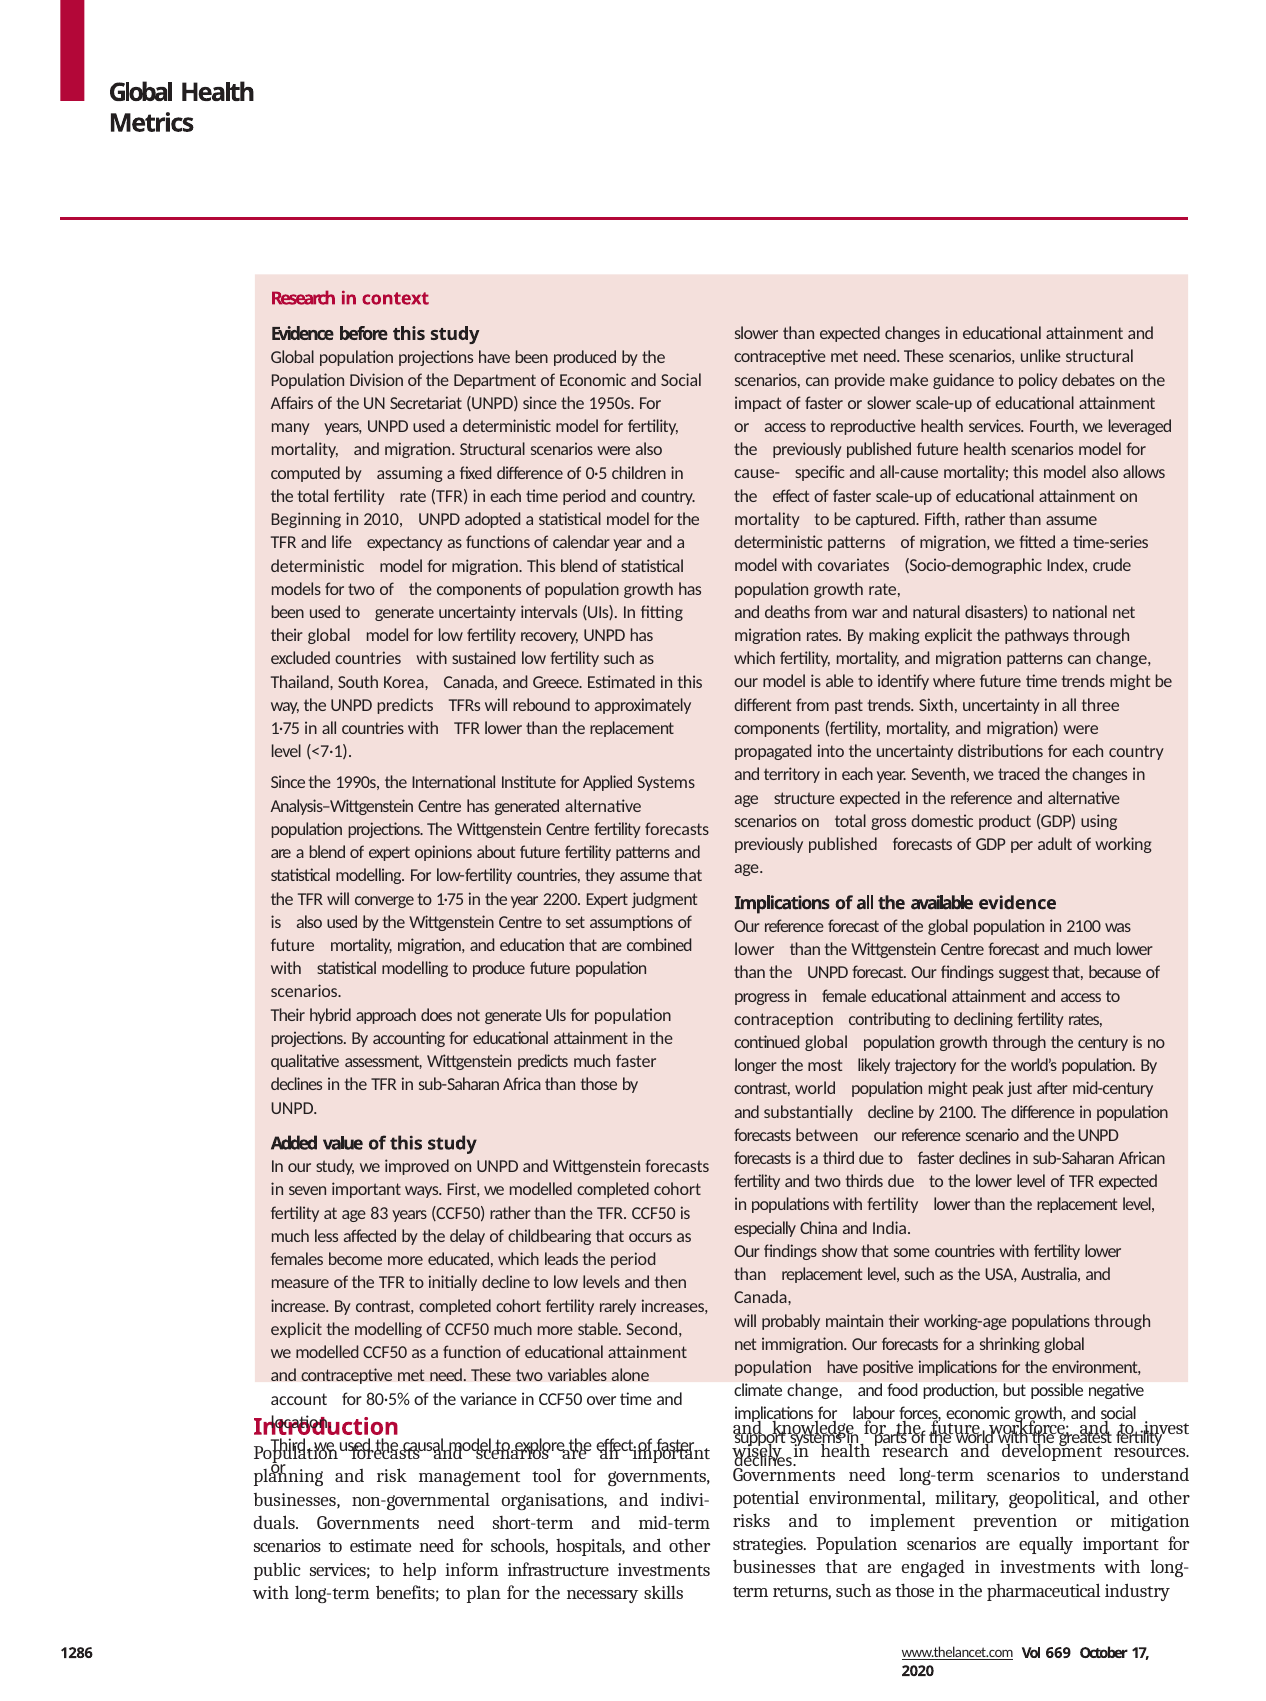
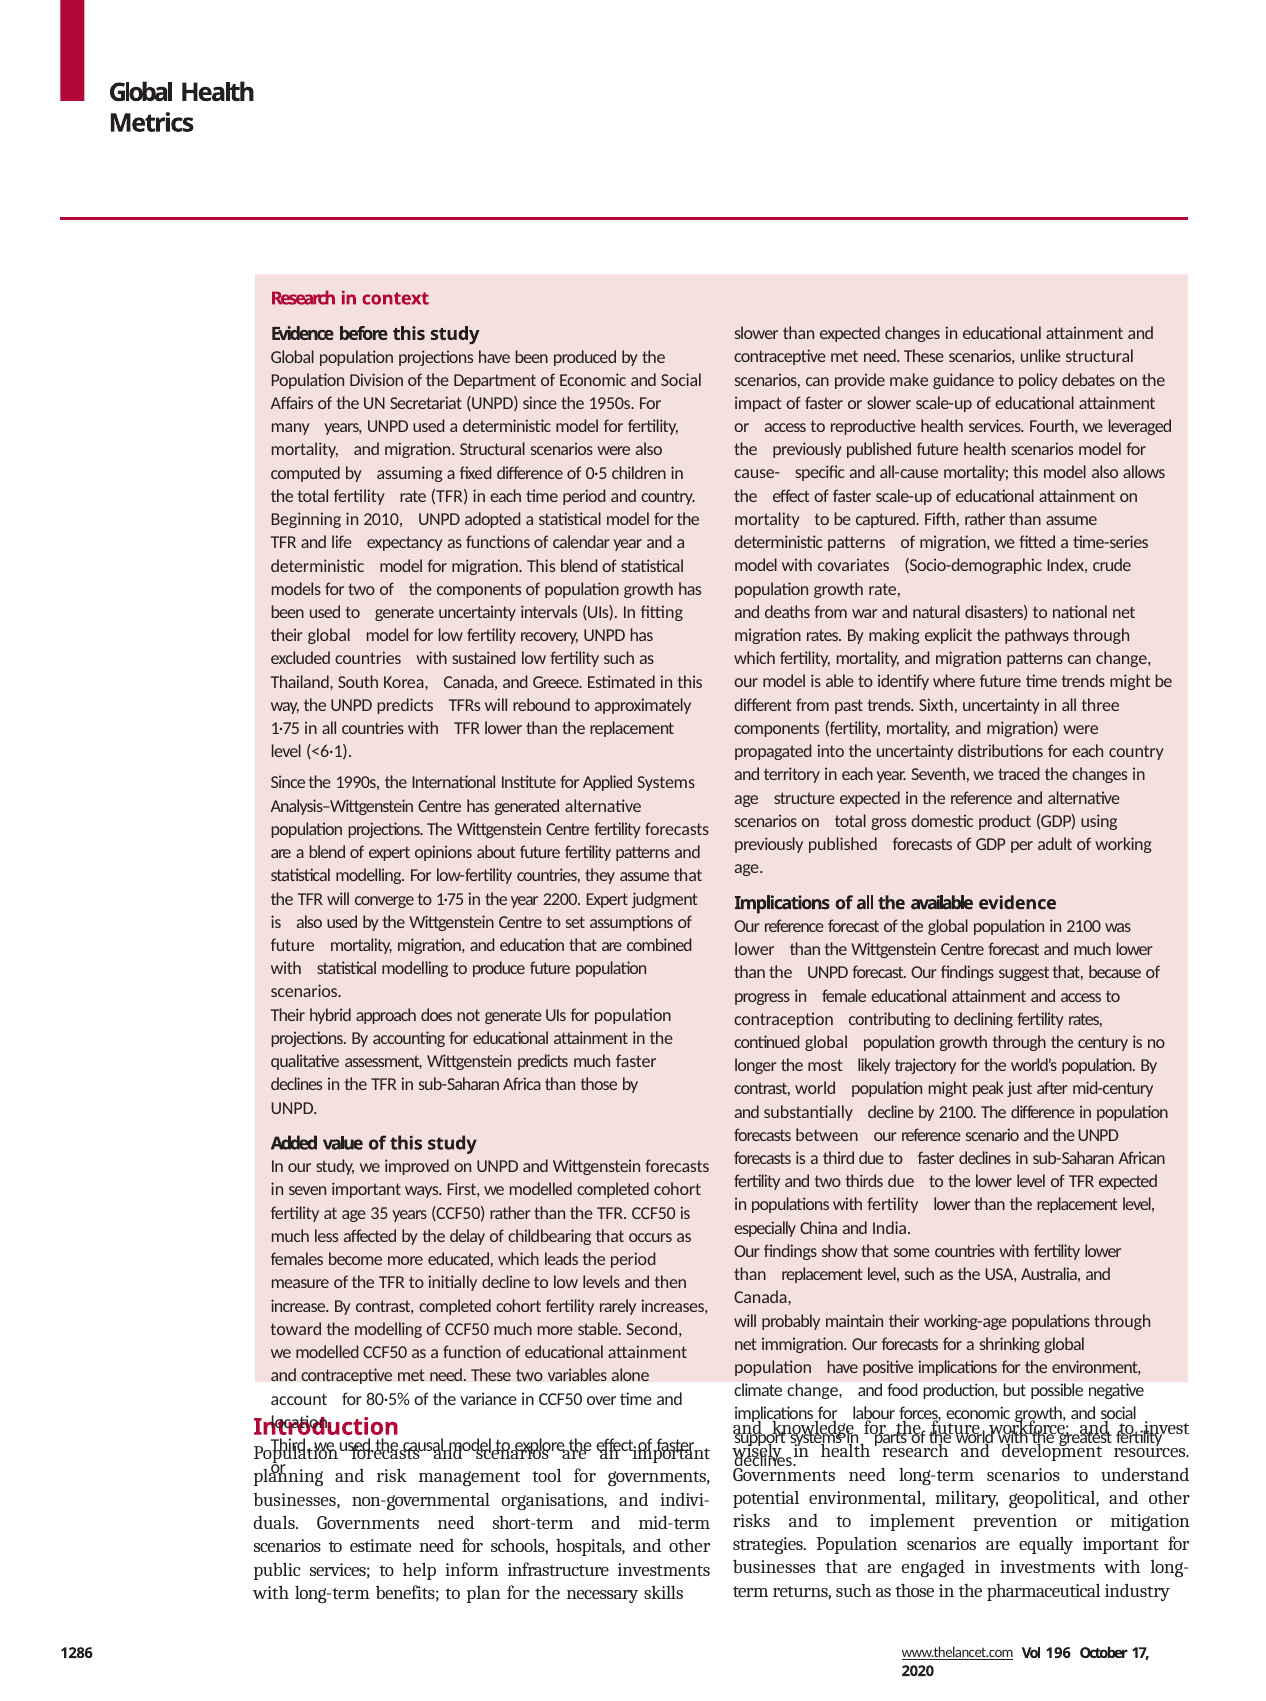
<7·1: <7·1 -> <6·1 (329, 752)
83: 83 -> 35 (379, 1213)
explicit: explicit -> toward (296, 1329)
669: 669 -> 196 (1058, 1653)
